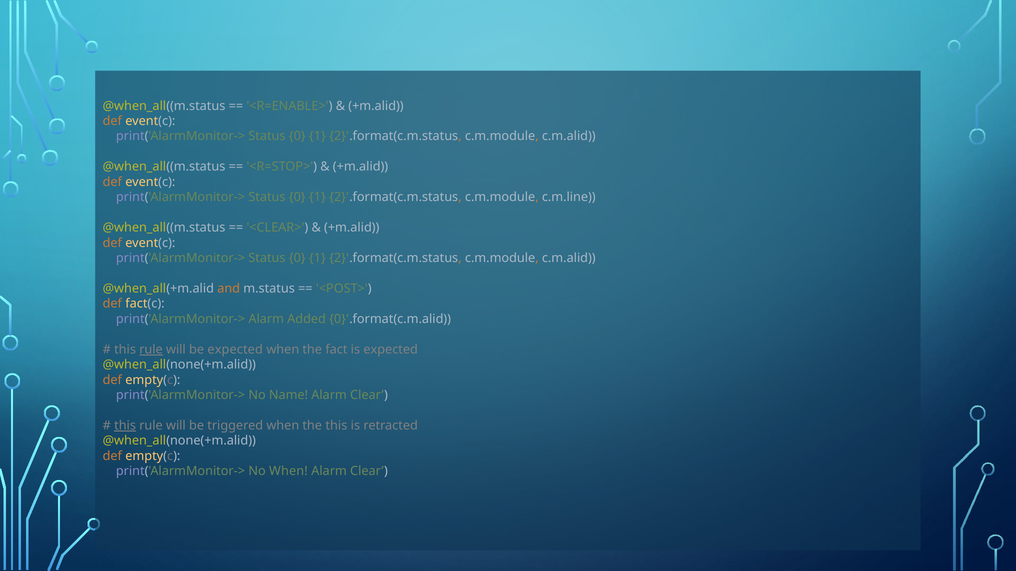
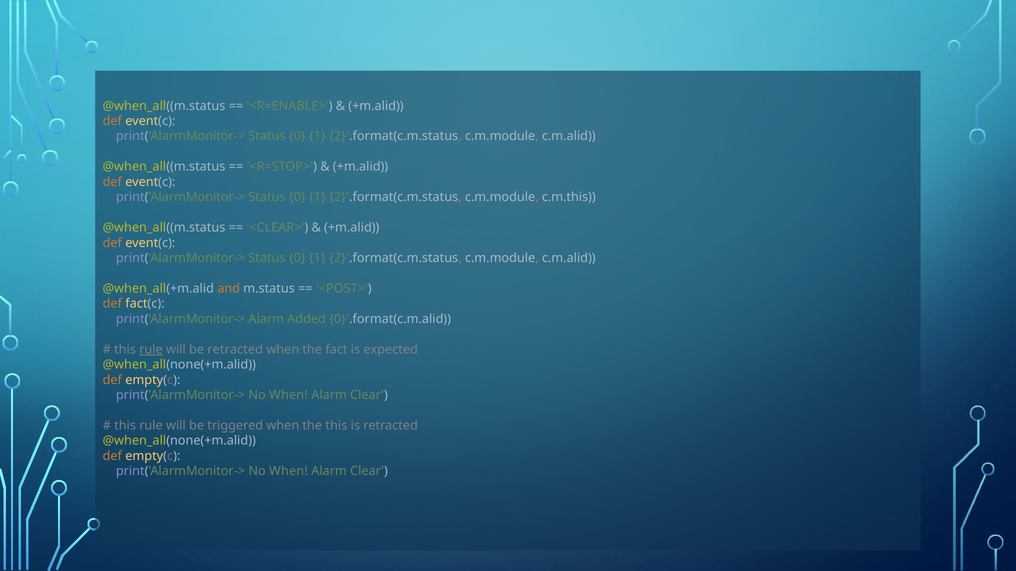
c.m.line: c.m.line -> c.m.this (569, 197)
be expected: expected -> retracted (235, 350)
Name: Name -> When (288, 395)
this underline: present -> none (125, 426)
